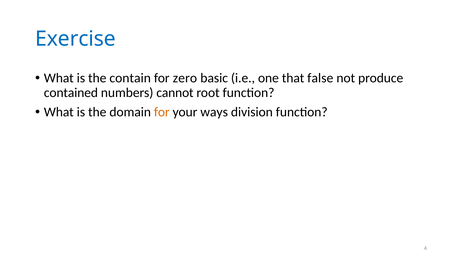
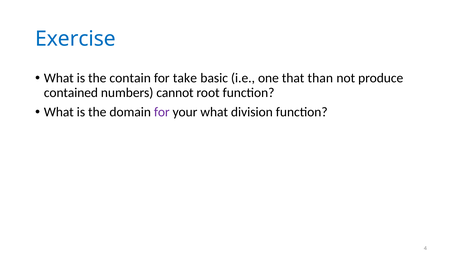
zero: zero -> take (185, 78)
false: false -> than (320, 78)
for colour: orange -> purple (162, 112)
your ways: ways -> what (214, 112)
